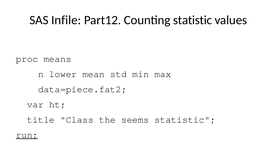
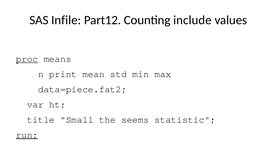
Counting statistic: statistic -> include (192, 20)
proc underline: none -> present (27, 59)
lower: lower -> print (63, 74)
Class: Class -> Small (77, 119)
